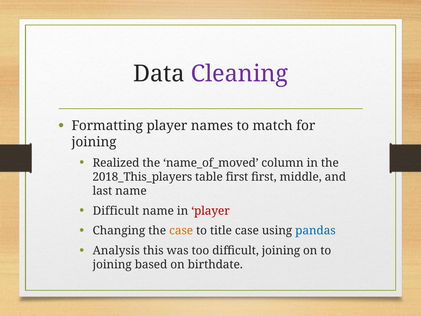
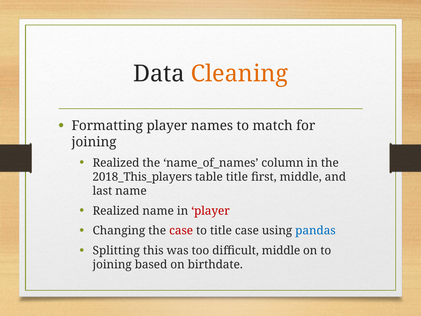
Cleaning colour: purple -> orange (239, 74)
name_of_moved: name_of_moved -> name_of_names (211, 163)
table first: first -> title (237, 177)
Difficult: Difficult -> Realized (116, 211)
case colour: orange -> red (181, 231)
Analysis: Analysis -> Splitting (116, 250)
difficult joining: joining -> middle (281, 250)
